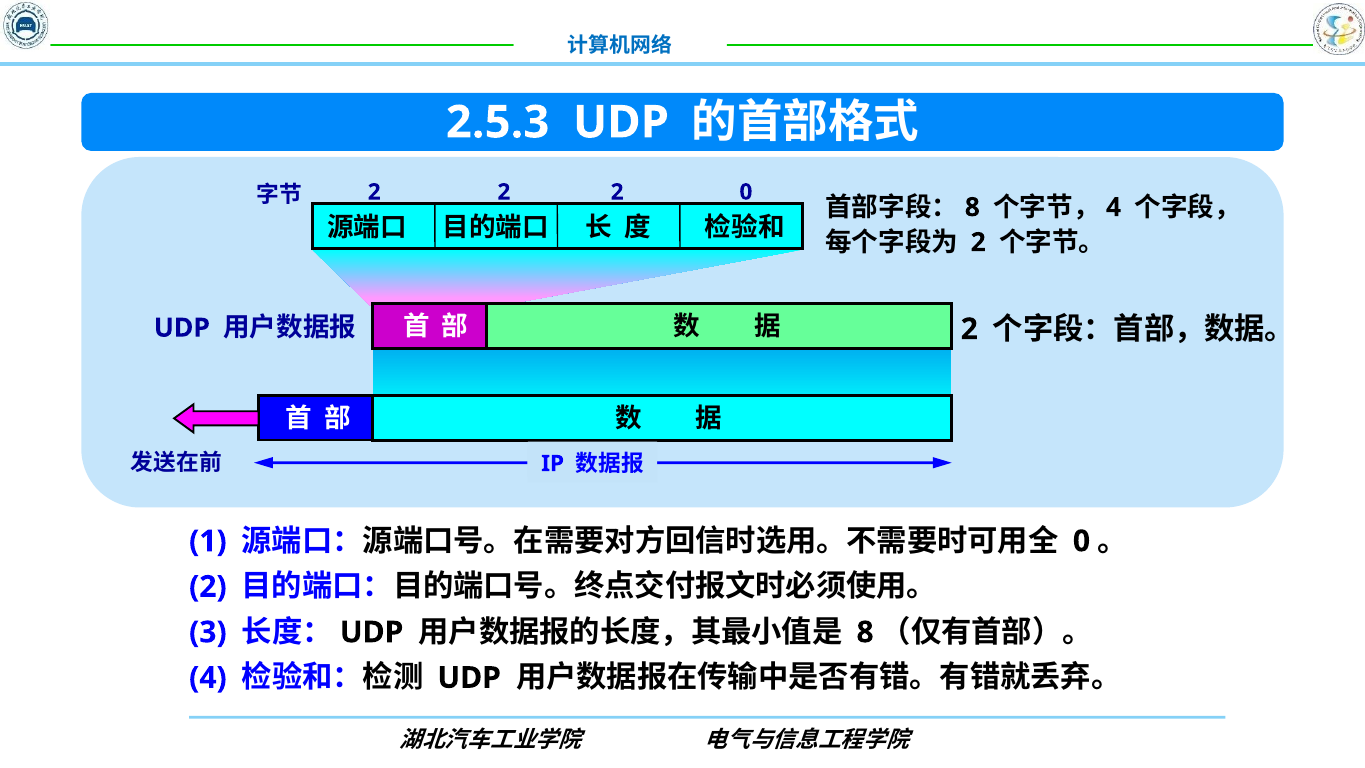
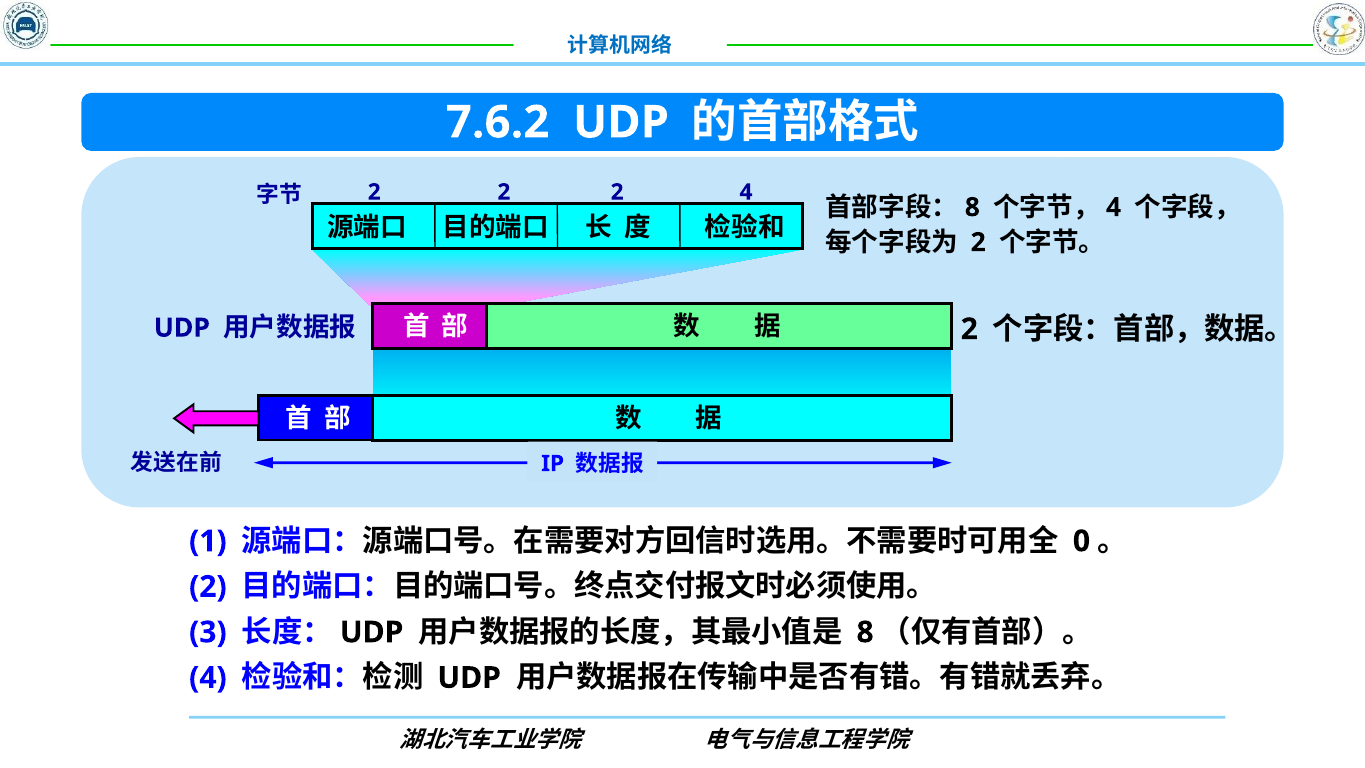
2.5.3: 2.5.3 -> 7.6.2 (498, 122)
2 0: 0 -> 4 (746, 192)
